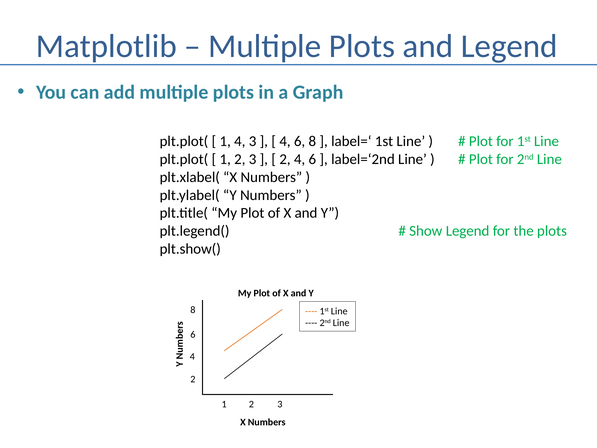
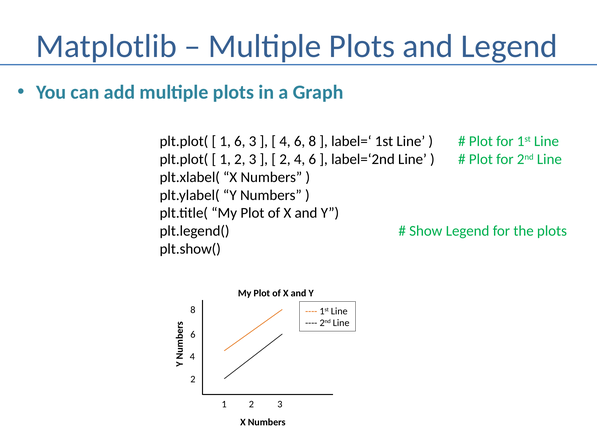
1 4: 4 -> 6 (240, 141)
